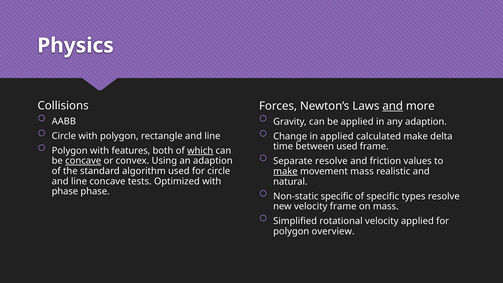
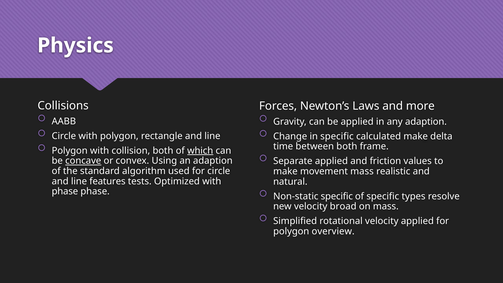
and underline: present -> none (393, 106)
in applied: applied -> specific (337, 136)
between used: used -> both (347, 146)
features: features -> collision (131, 151)
Separate resolve: resolve -> applied (331, 161)
make underline: present -> none (285, 171)
line concave: concave -> features (107, 181)
velocity frame: frame -> broad (343, 206)
